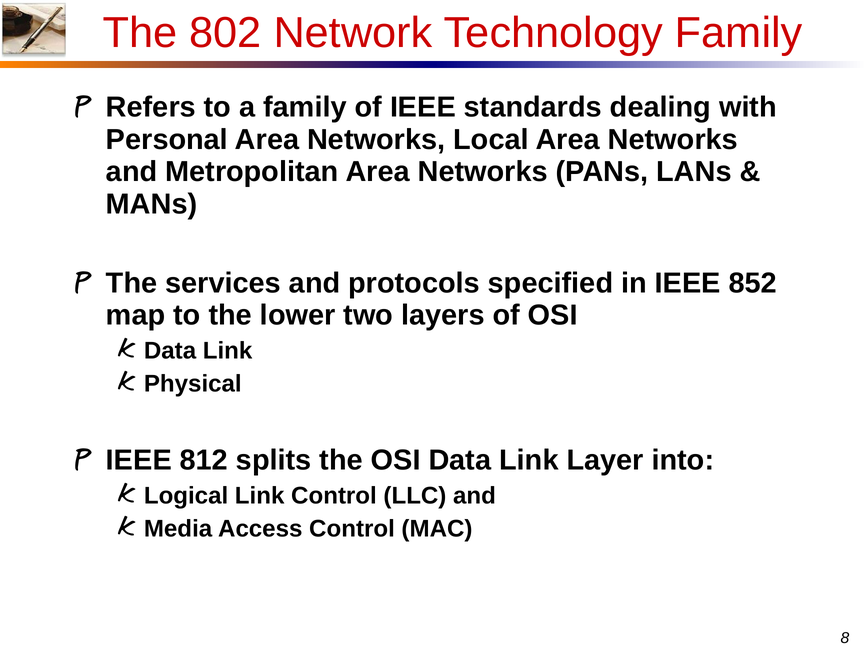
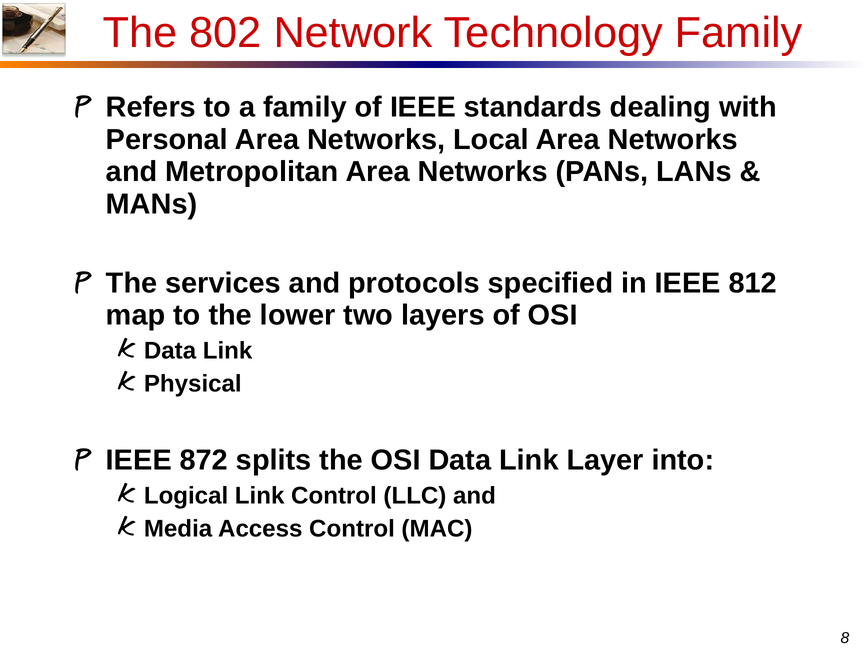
852: 852 -> 812 (753, 283)
812: 812 -> 872 (204, 460)
